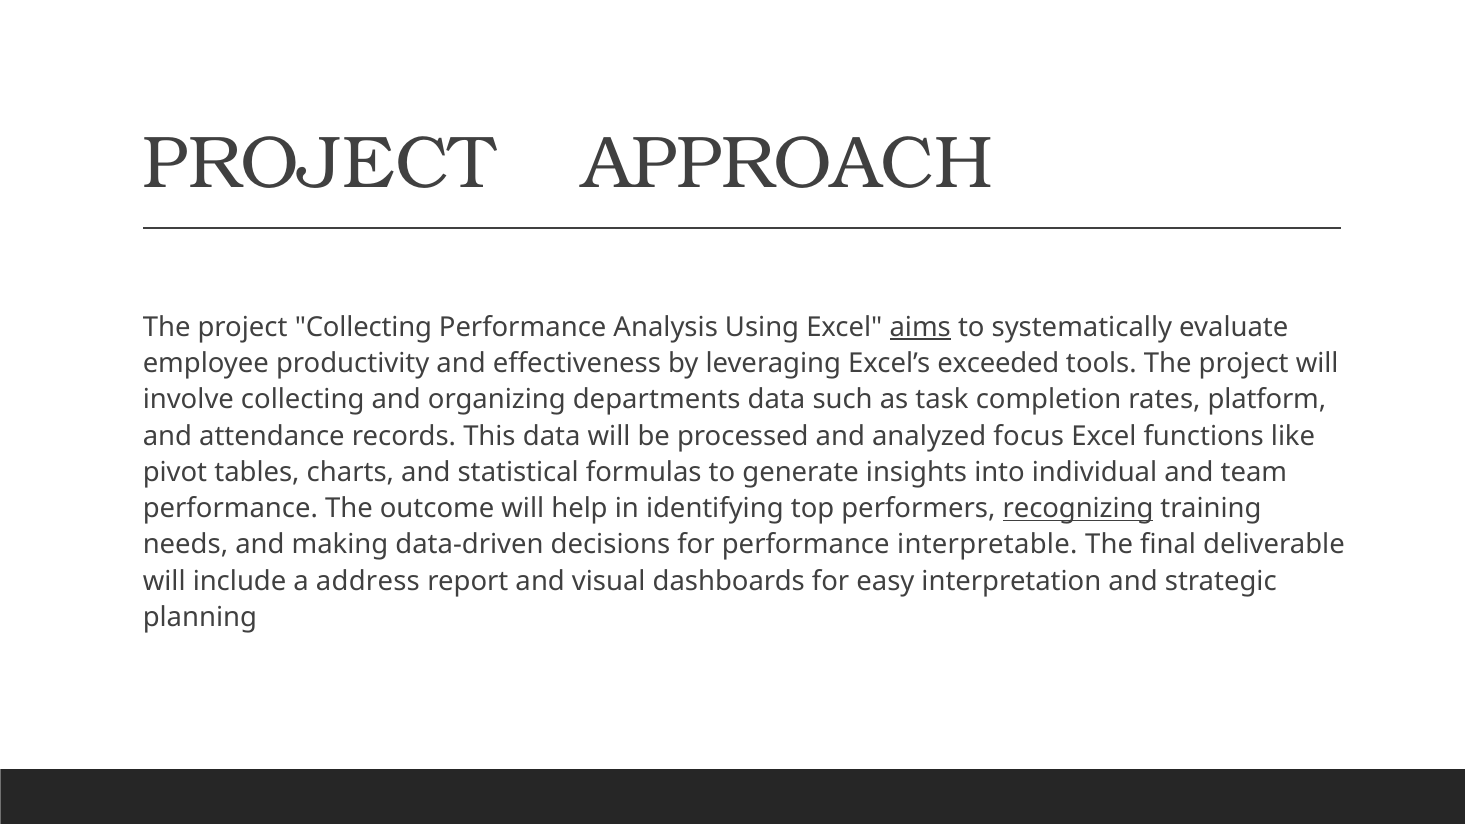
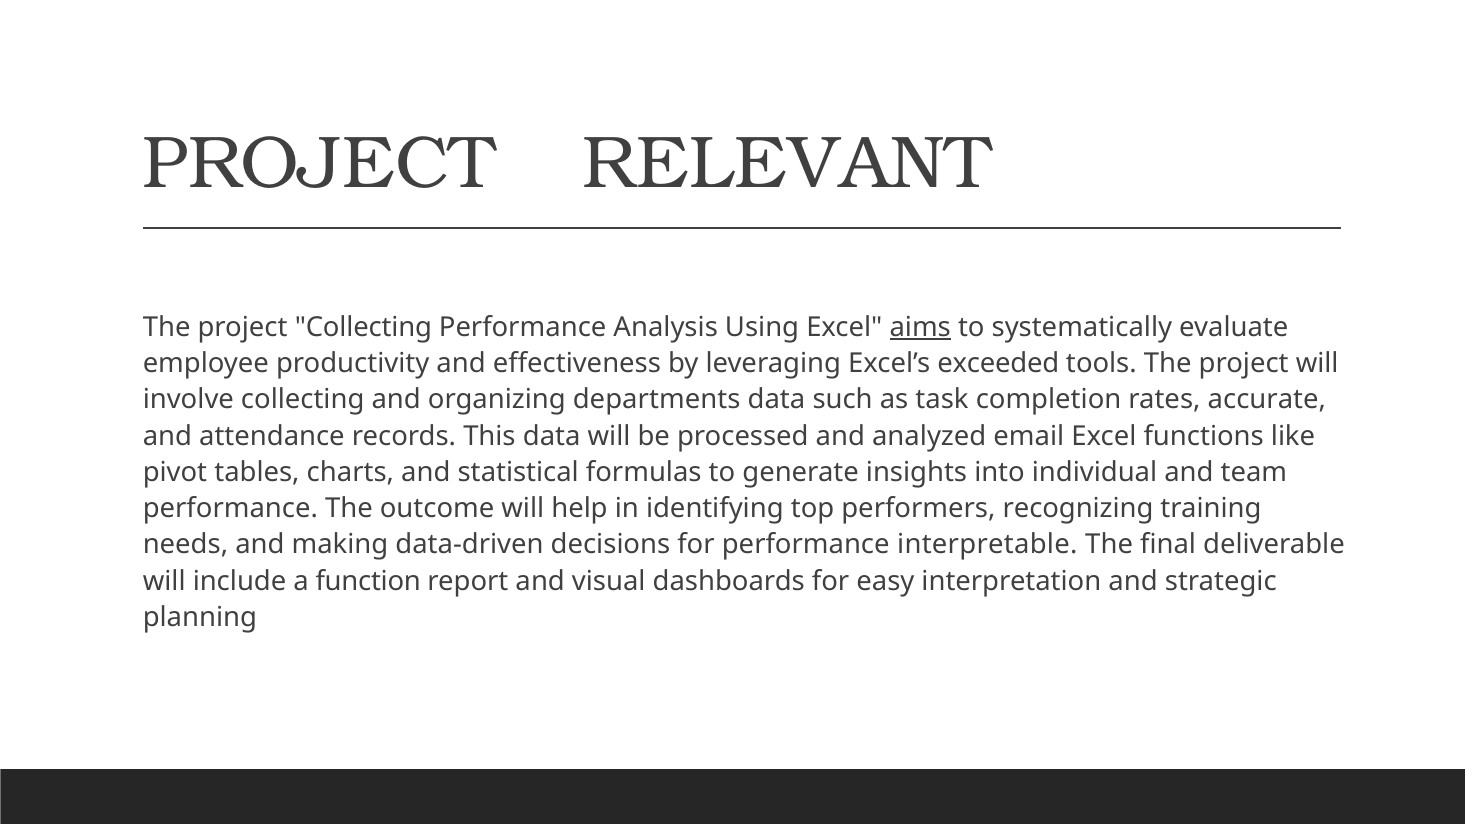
APPROACH: APPROACH -> RELEVANT (787, 163)
platform: platform -> accurate (1267, 400)
focus: focus -> email (1029, 436)
recognizing underline: present -> none (1078, 509)
address: address -> function (368, 581)
